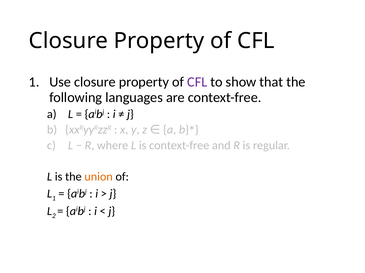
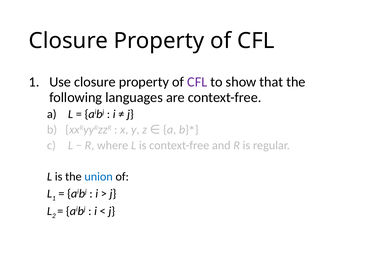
union colour: orange -> blue (99, 177)
